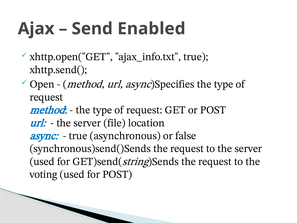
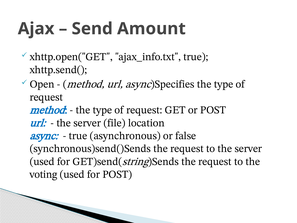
Enabled: Enabled -> Amount (151, 29)
